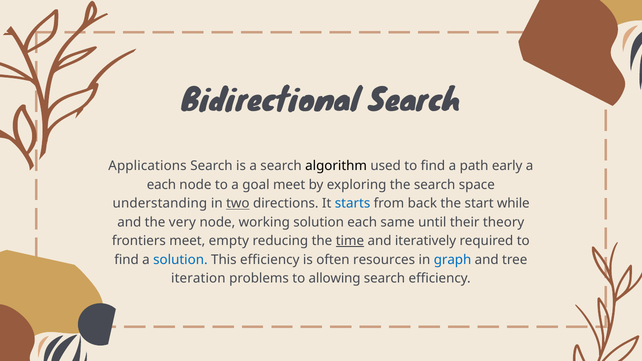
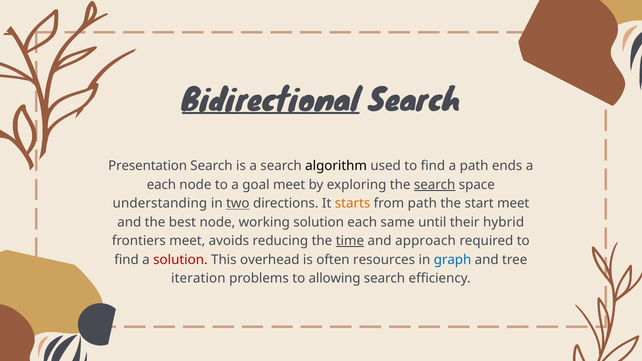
Bidirectional underline: none -> present (271, 100)
Applications: Applications -> Presentation (148, 166)
early: early -> ends (507, 166)
search underline: none -> present (435, 185)
starts colour: blue -> orange (353, 204)
from back: back -> path (422, 204)
start while: while -> meet (513, 204)
very: very -> best (182, 222)
theory: theory -> hybrid (504, 222)
empty: empty -> avoids (229, 241)
iteratively: iteratively -> approach (425, 241)
solution colour: blue -> red (180, 260)
This efficiency: efficiency -> overhead (270, 260)
